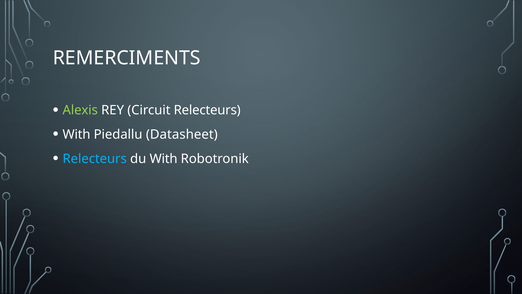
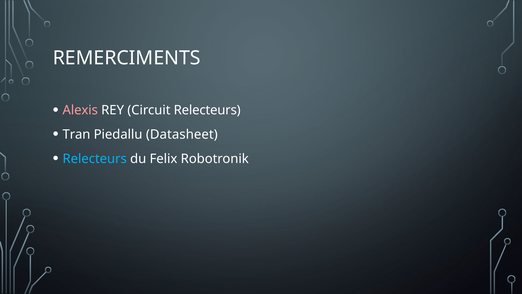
Alexis colour: light green -> pink (80, 110)
With: With -> Tran (76, 134)
du With: With -> Felix (163, 159)
